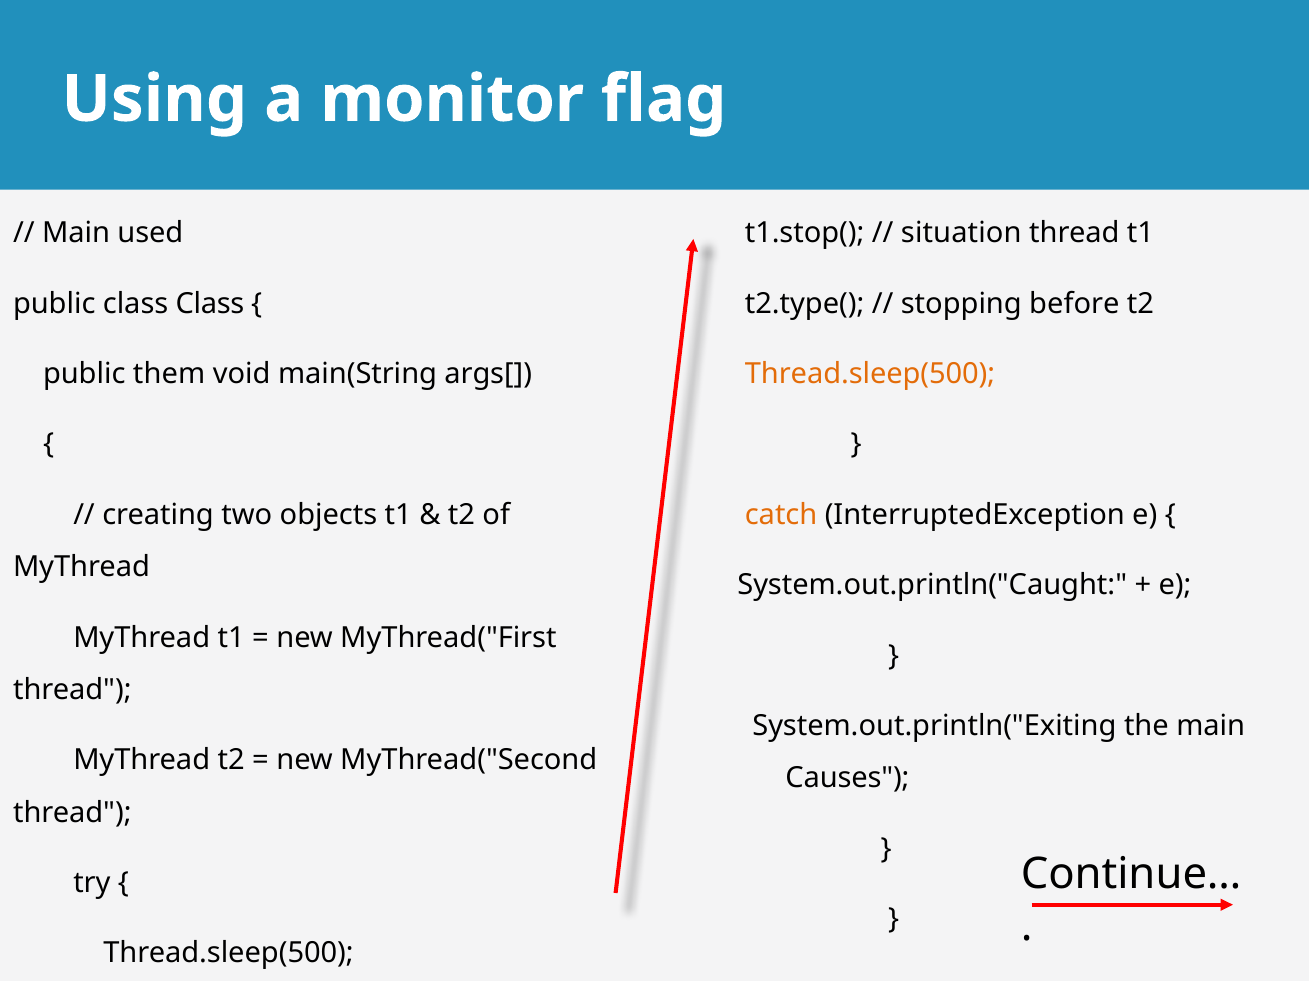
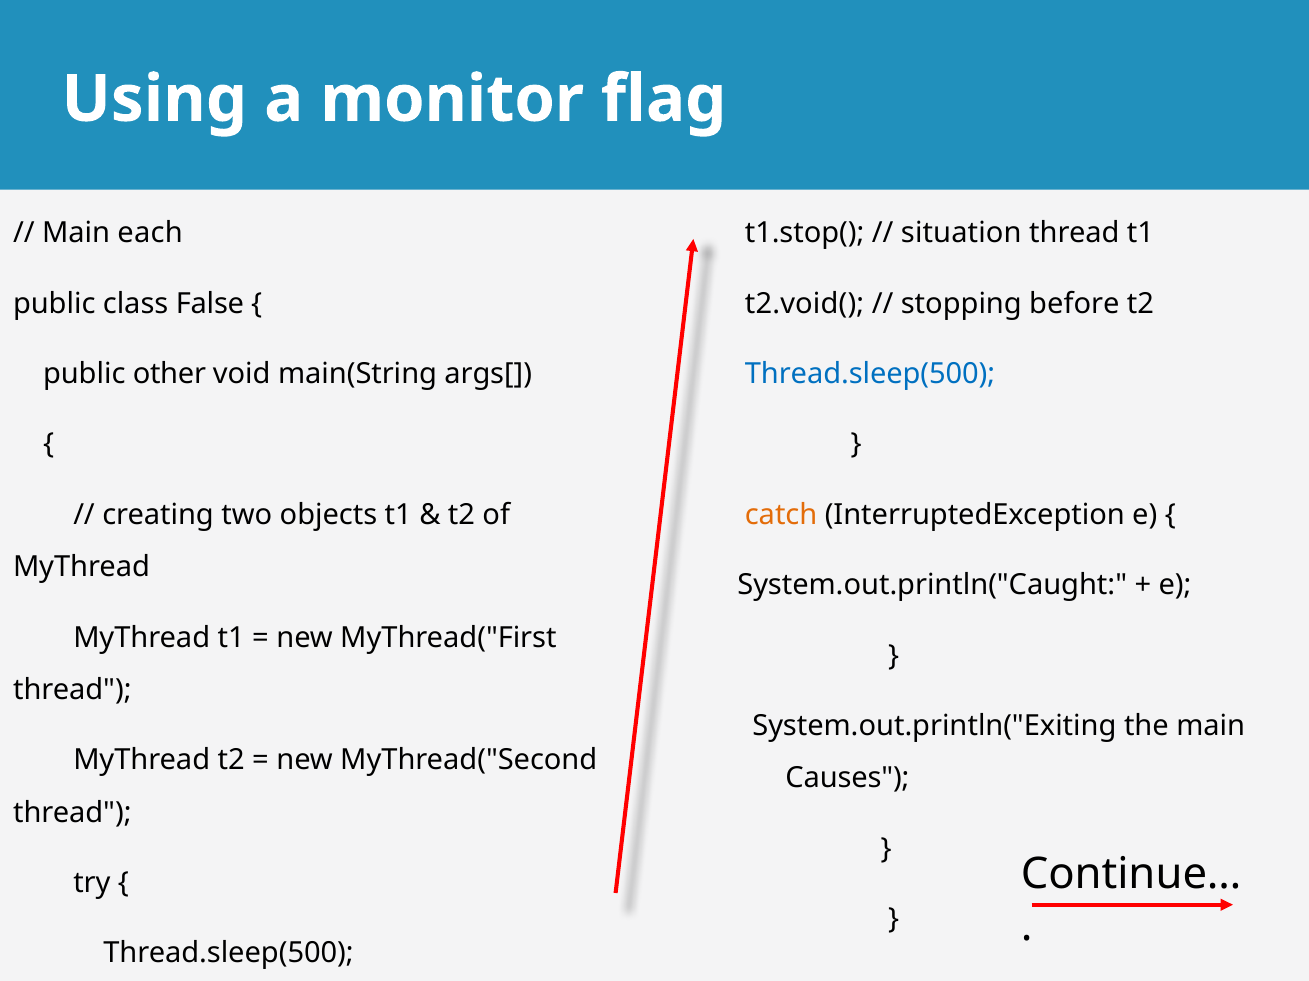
used: used -> each (150, 233)
class Class: Class -> False (210, 304)
t2.type(: t2.type( -> t2.void( (805, 304)
them: them -> other (169, 374)
Thread.sleep(500 colour: orange -> blue (870, 374)
